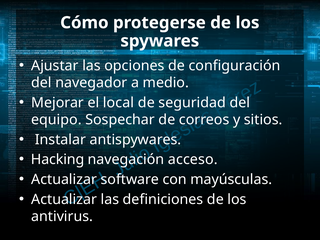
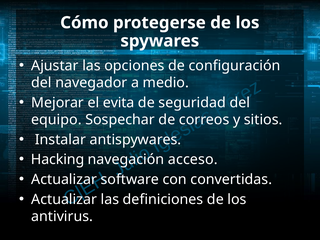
local: local -> evita (119, 103)
mayúsculas: mayúsculas -> convertidas (231, 179)
